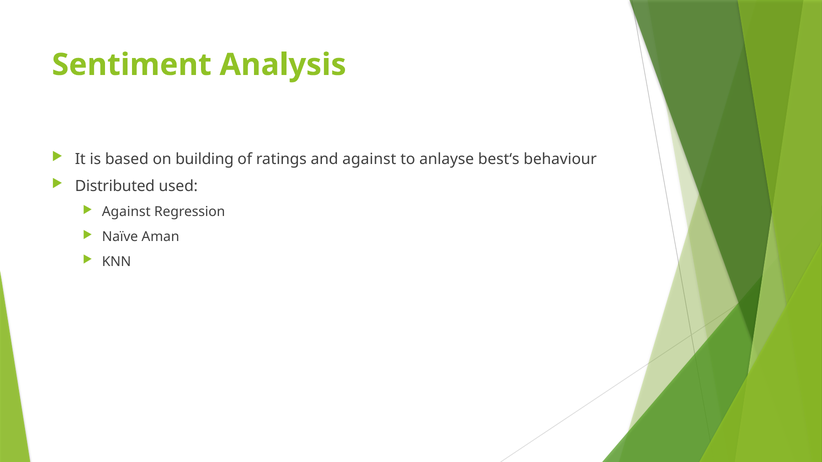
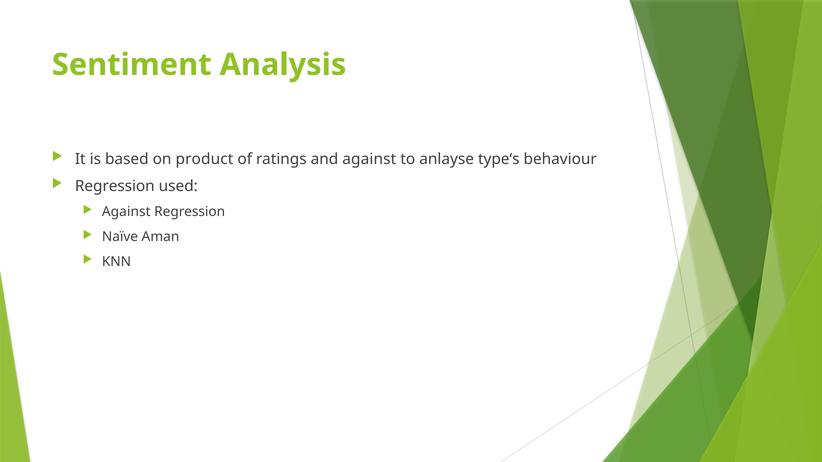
building: building -> product (204, 159)
best‘s: best‘s -> type‘s (499, 159)
Distributed: Distributed -> Regression (115, 186)
